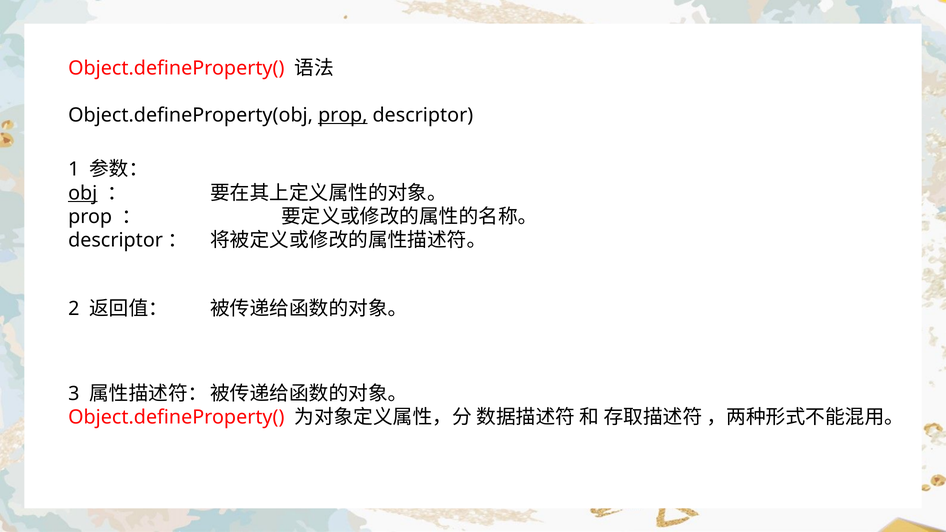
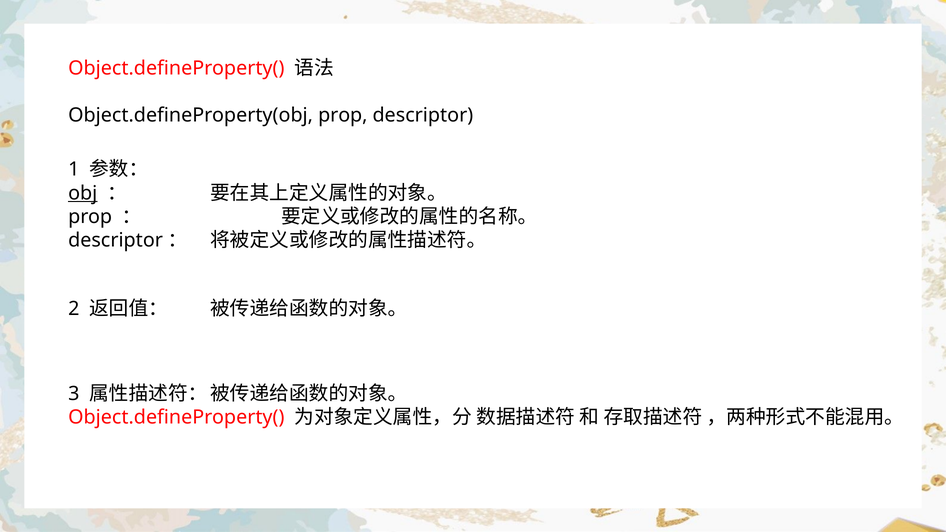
prop underline: present -> none (343, 115)
